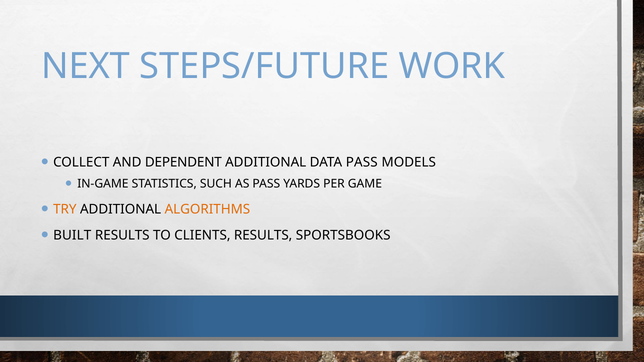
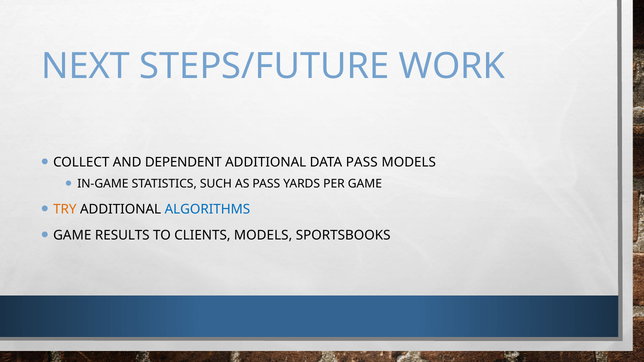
ALGORITHMS colour: orange -> blue (207, 209)
BUILT: BUILT -> GAME (72, 235)
CLIENTS RESULTS: RESULTS -> MODELS (263, 235)
